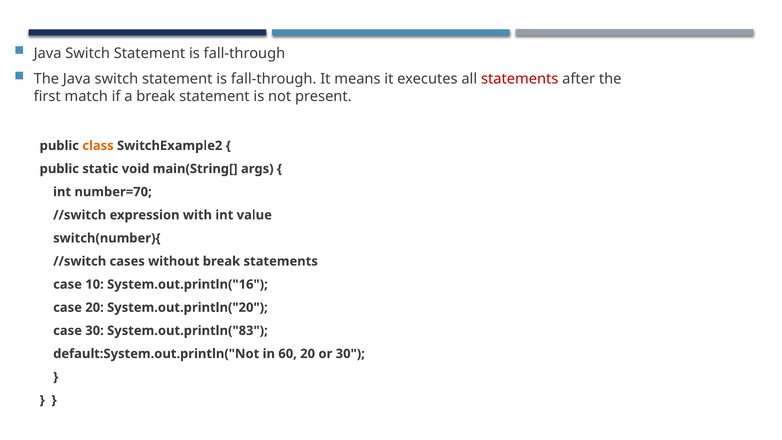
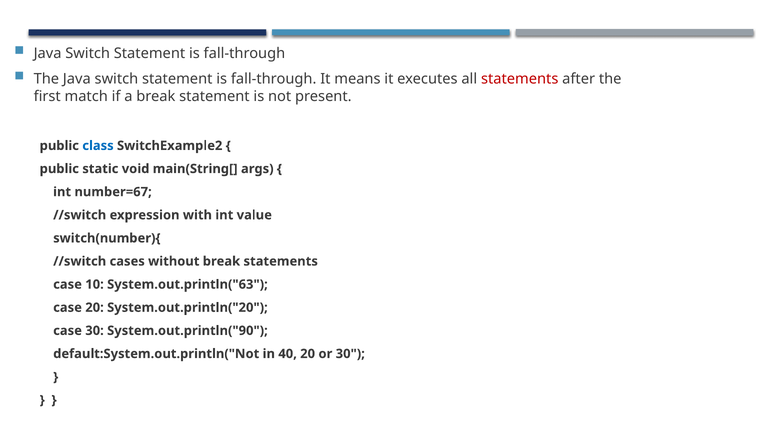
class colour: orange -> blue (98, 146)
number=70: number=70 -> number=67 (113, 192)
System.out.println("16: System.out.println("16 -> System.out.println("63 (187, 284)
System.out.println("83: System.out.println("83 -> System.out.println("90 (187, 331)
60: 60 -> 40 (288, 354)
